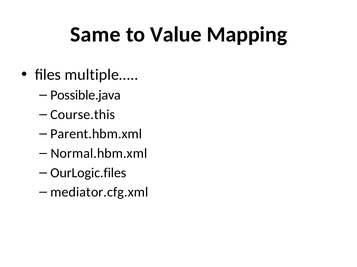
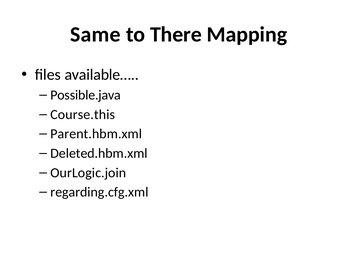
Value: Value -> There (176, 35)
multiple…: multiple… -> available… (102, 75)
Normal.hbm.xml: Normal.hbm.xml -> Deleted.hbm.xml (99, 154)
OurLogic.files: OurLogic.files -> OurLogic.join (88, 173)
mediator.cfg.xml: mediator.cfg.xml -> regarding.cfg.xml (99, 193)
